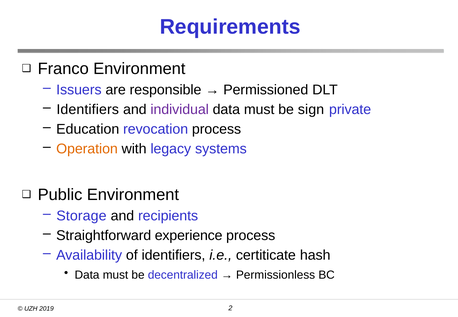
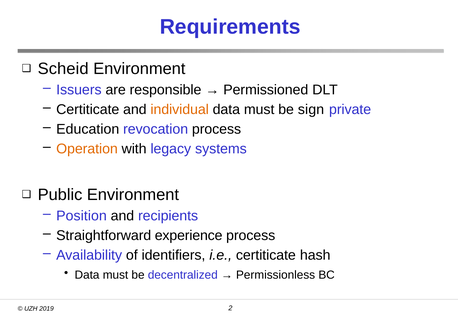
Franco: Franco -> Scheid (63, 69)
Identifiers: Identifiers -> Certiticate (88, 110)
individual colour: purple -> orange (180, 110)
Storage: Storage -> Position (81, 216)
